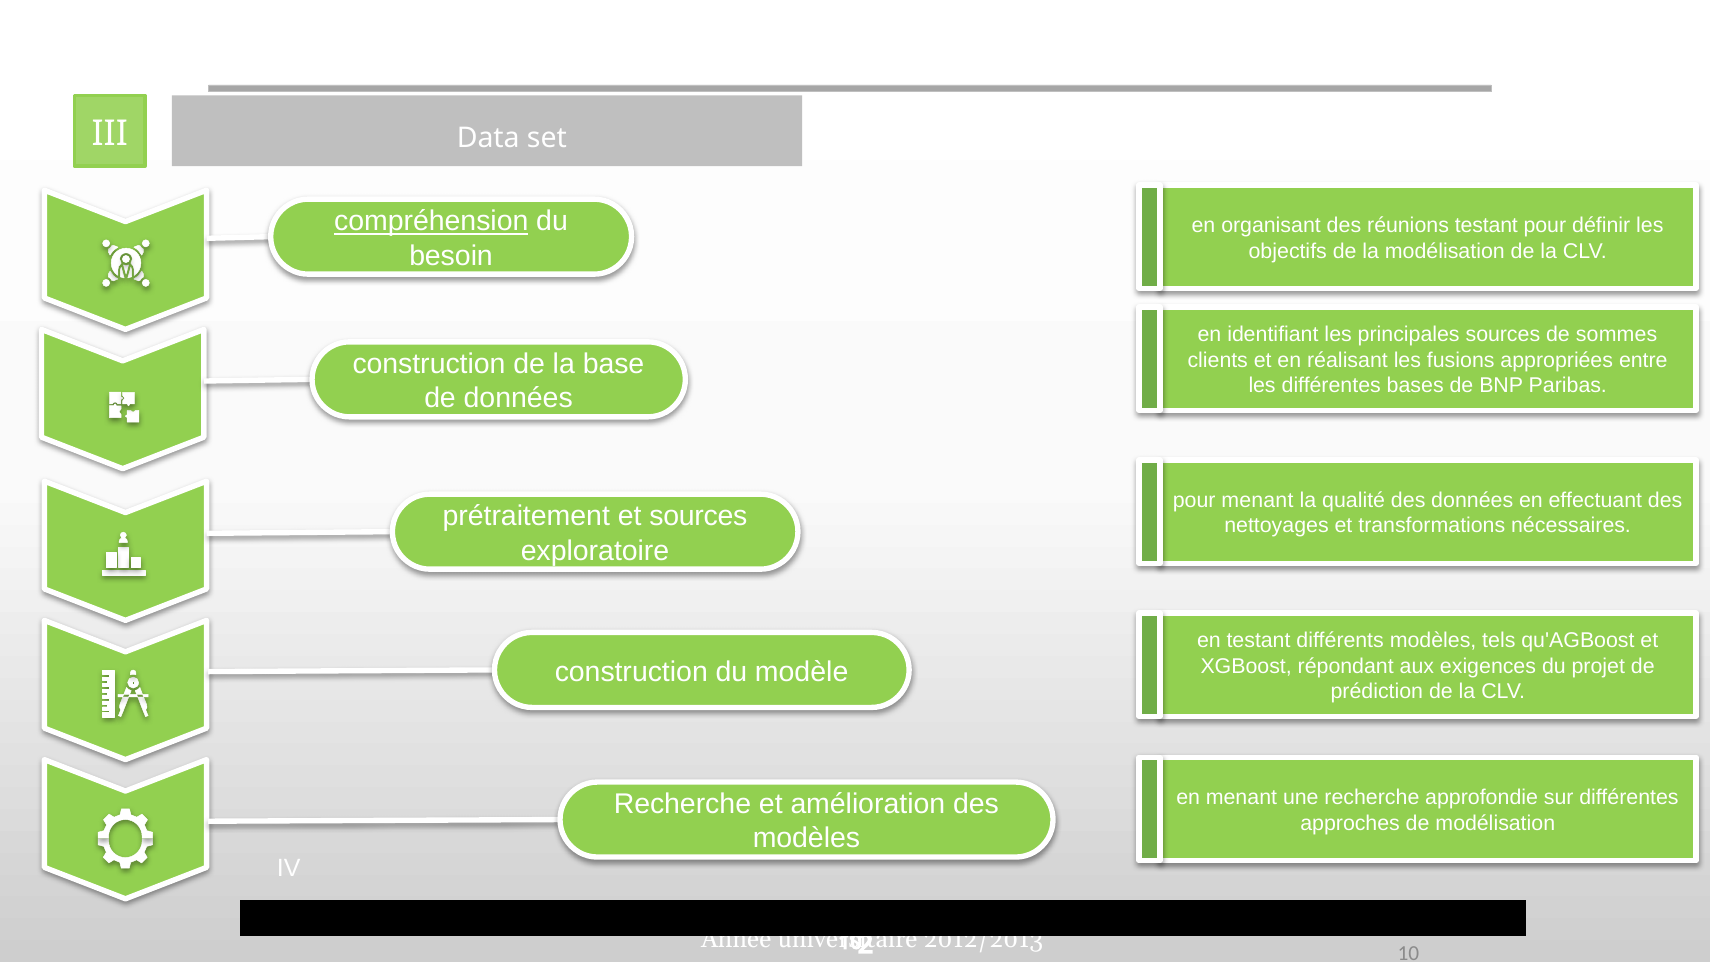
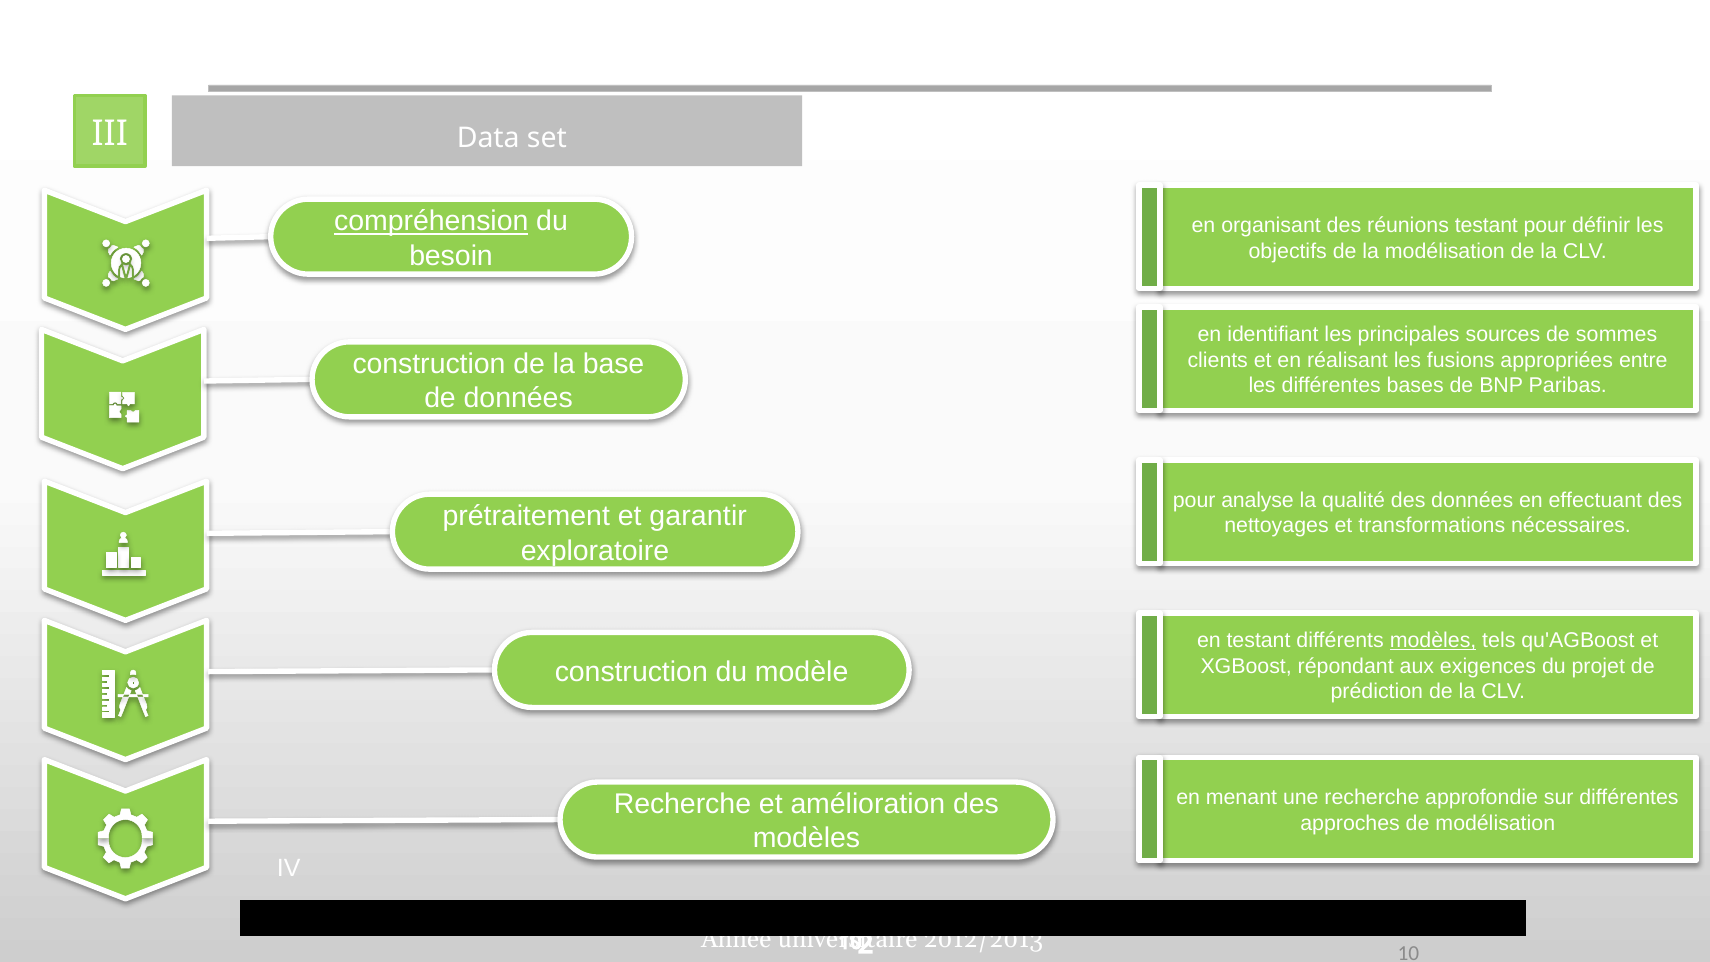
pour menant: menant -> analyse (1258, 500)
et sources: sources -> garantir (698, 516)
modèles underline: none -> present (1433, 640)
